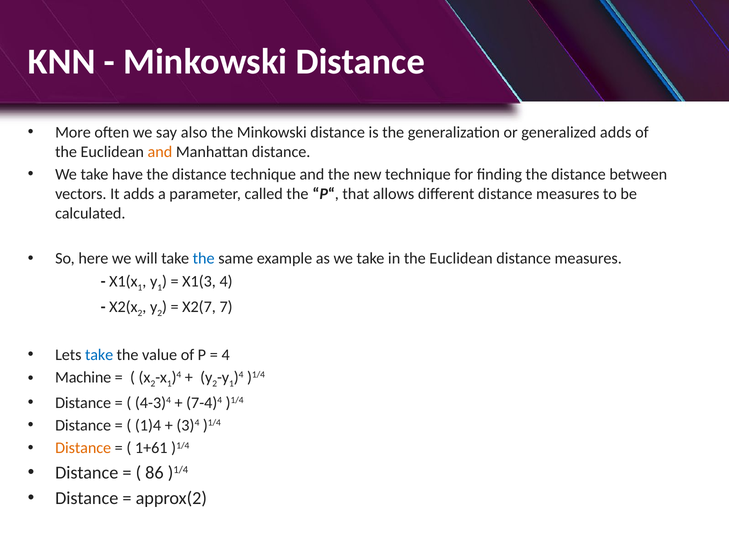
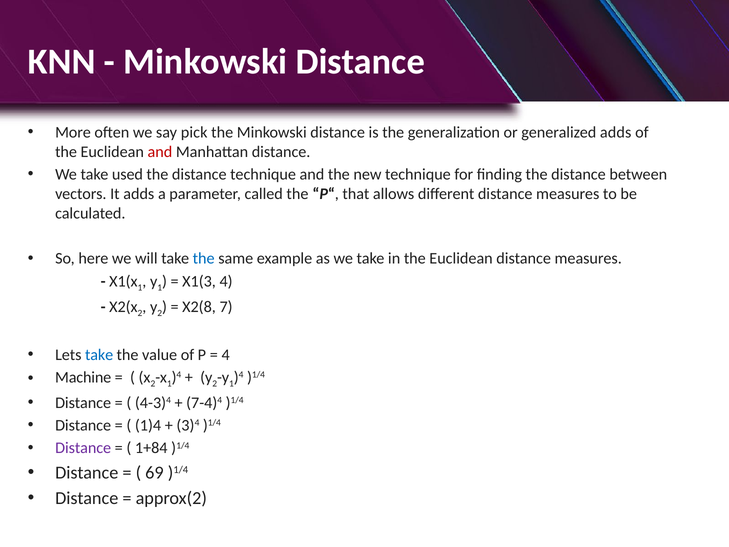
also: also -> pick (194, 132)
and colour: orange -> red (160, 152)
have: have -> used (127, 174)
X2(7: X2(7 -> X2(8 (199, 307)
Distance colour: orange -> purple (83, 448)
1+61: 1+61 -> 1+84 (151, 448)
86: 86 -> 69 (154, 472)
